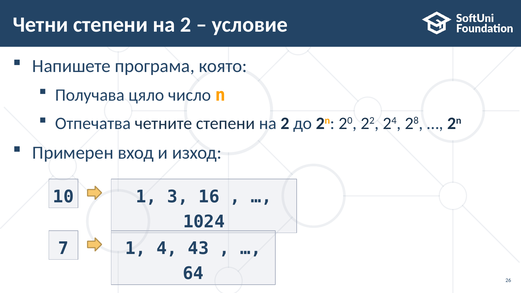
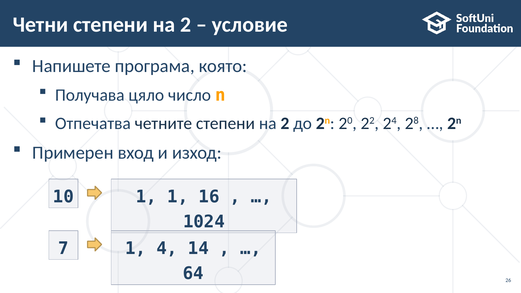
1 3: 3 -> 1 (178, 197)
43: 43 -> 14 (198, 249)
